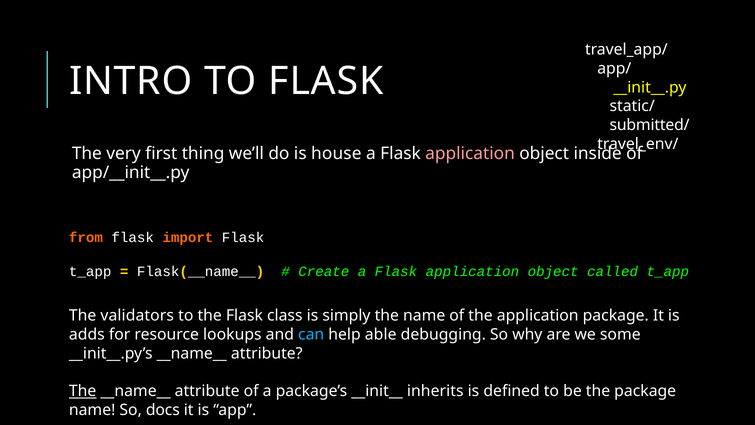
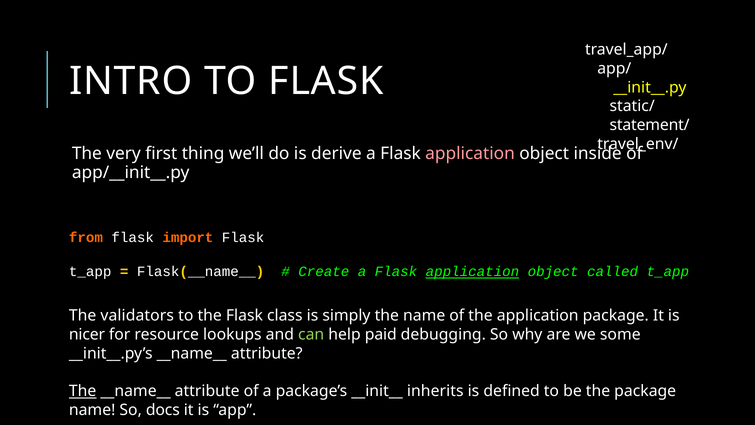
submitted/: submitted/ -> statement/ (650, 125)
house: house -> derive (336, 154)
application underline: none -> present (472, 272)
adds: adds -> nicer (87, 334)
can colour: light blue -> light green (311, 334)
able: able -> paid (381, 334)
